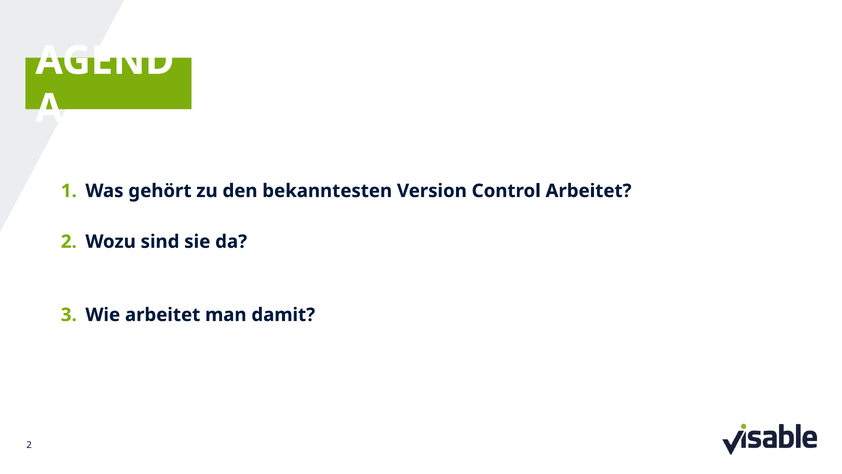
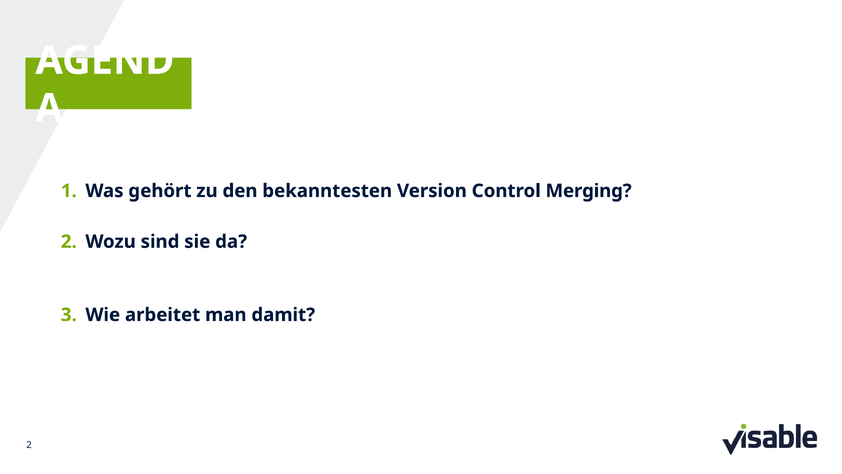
Control Arbeitet: Arbeitet -> Merging (589, 191)
